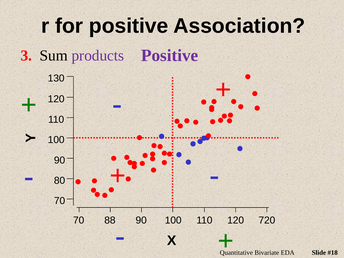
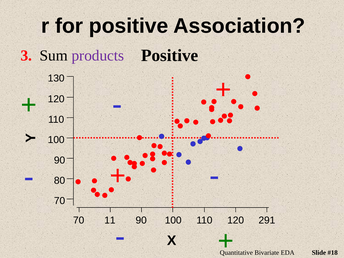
Positive colour: purple -> black (170, 55)
88: 88 -> 11 (110, 220)
720: 720 -> 291 (267, 220)
